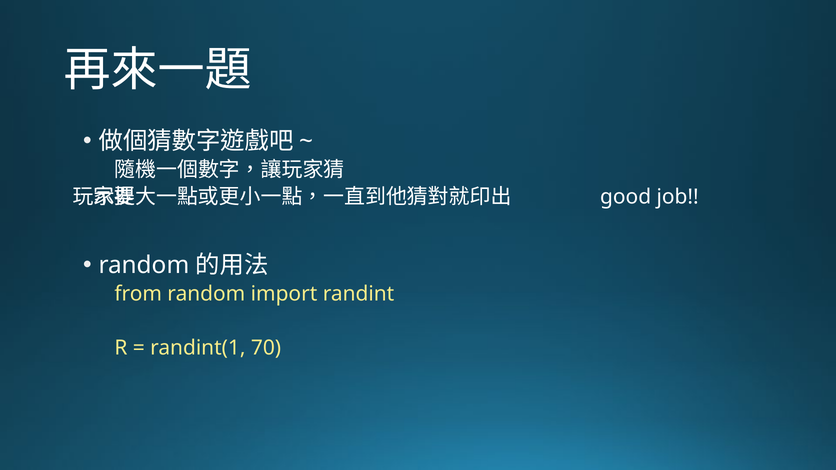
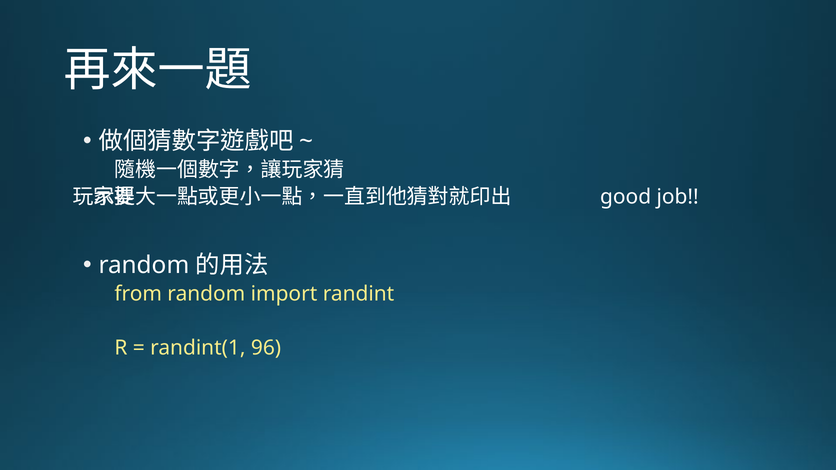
70: 70 -> 96 (266, 348)
